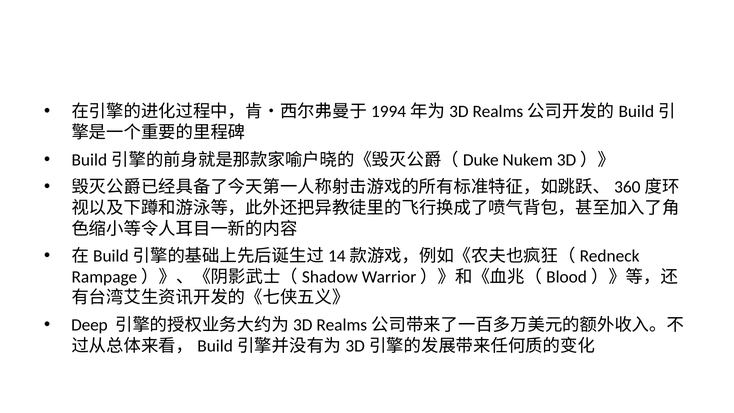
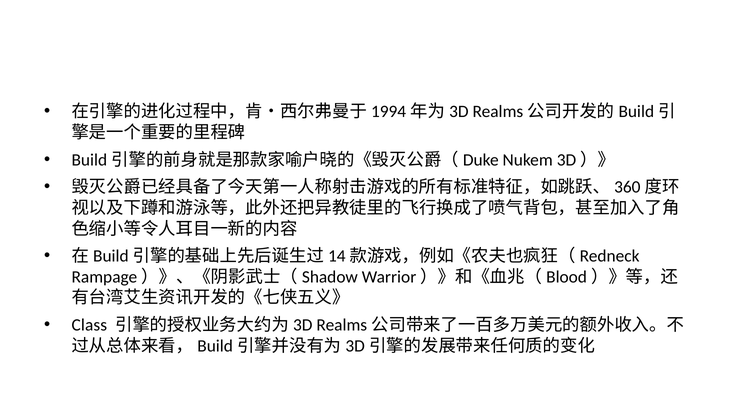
Deep: Deep -> Class (89, 325)
